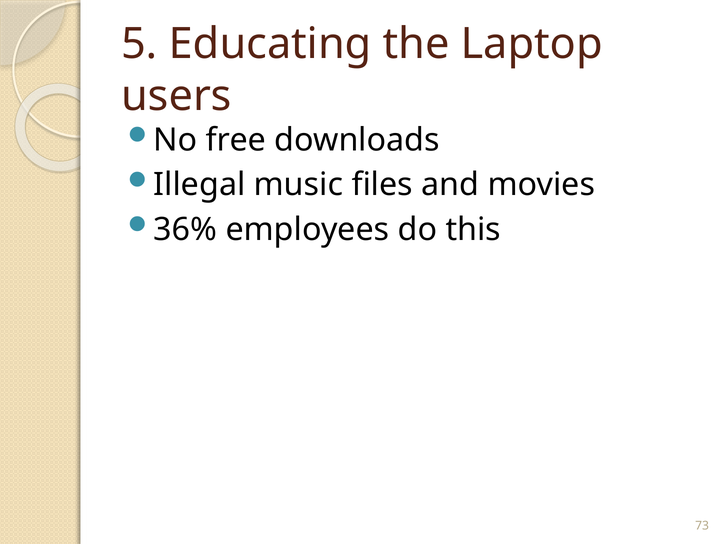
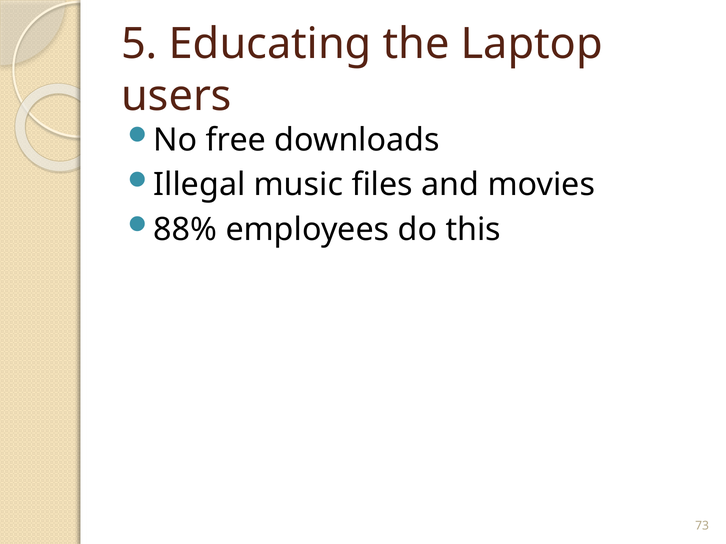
36%: 36% -> 88% (185, 230)
